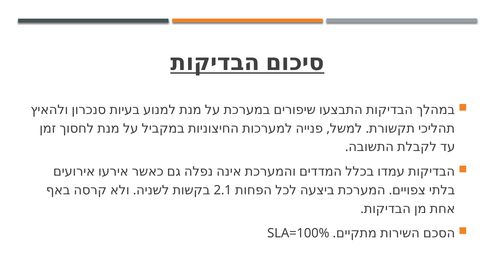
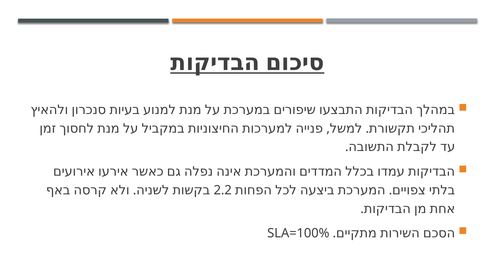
2.1: 2.1 -> 2.2 (223, 190)
